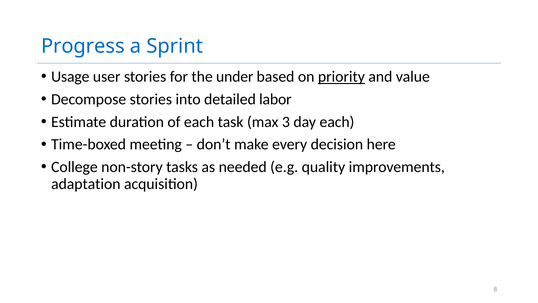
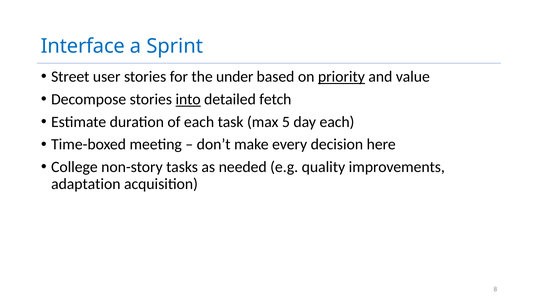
Progress: Progress -> Interface (83, 46)
Usage: Usage -> Street (70, 77)
into underline: none -> present (188, 99)
labor: labor -> fetch (275, 99)
3: 3 -> 5 (286, 122)
